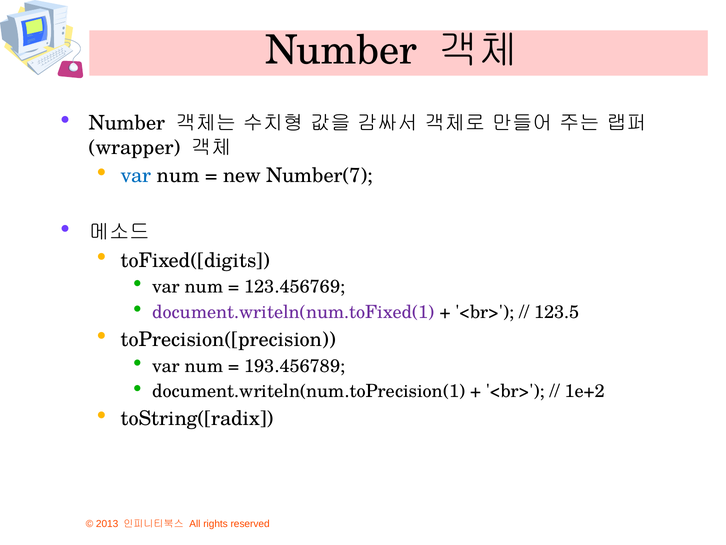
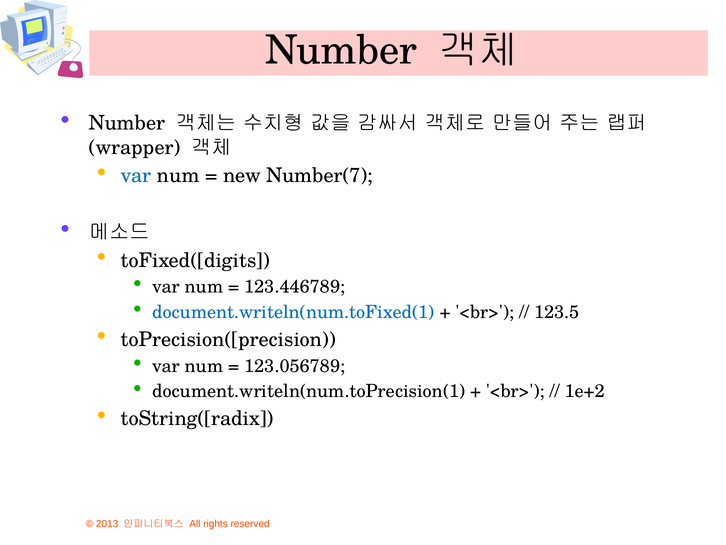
123.456769: 123.456769 -> 123.446789 (295, 287)
document.writeln(num.toFixed(1 colour: purple -> blue (293, 312)
193.456789: 193.456789 -> 123.056789 (295, 366)
